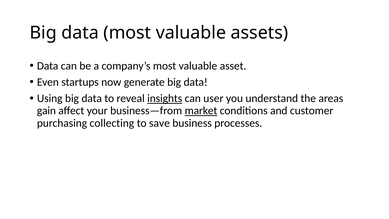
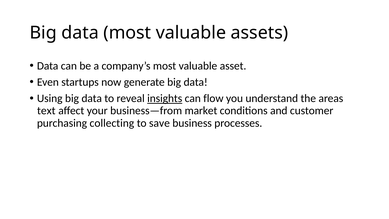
user: user -> flow (213, 98)
gain: gain -> text (46, 111)
market underline: present -> none (201, 111)
